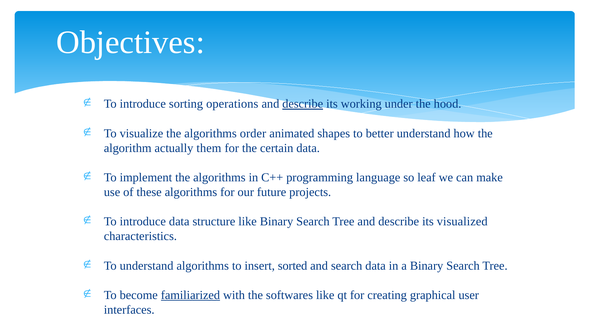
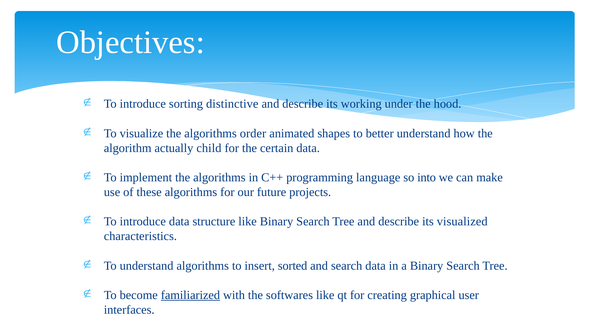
operations: operations -> distinctive (232, 104)
describe underline: present -> none (303, 104)
them: them -> child (209, 148)
leaf: leaf -> into (427, 178)
